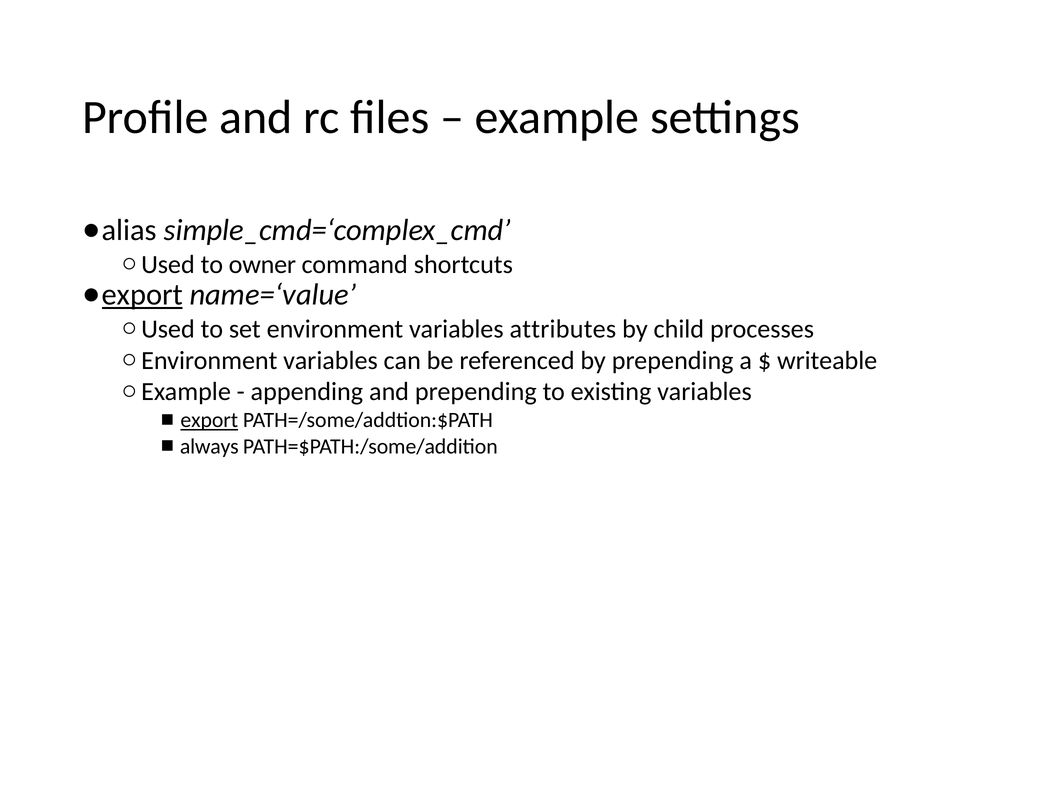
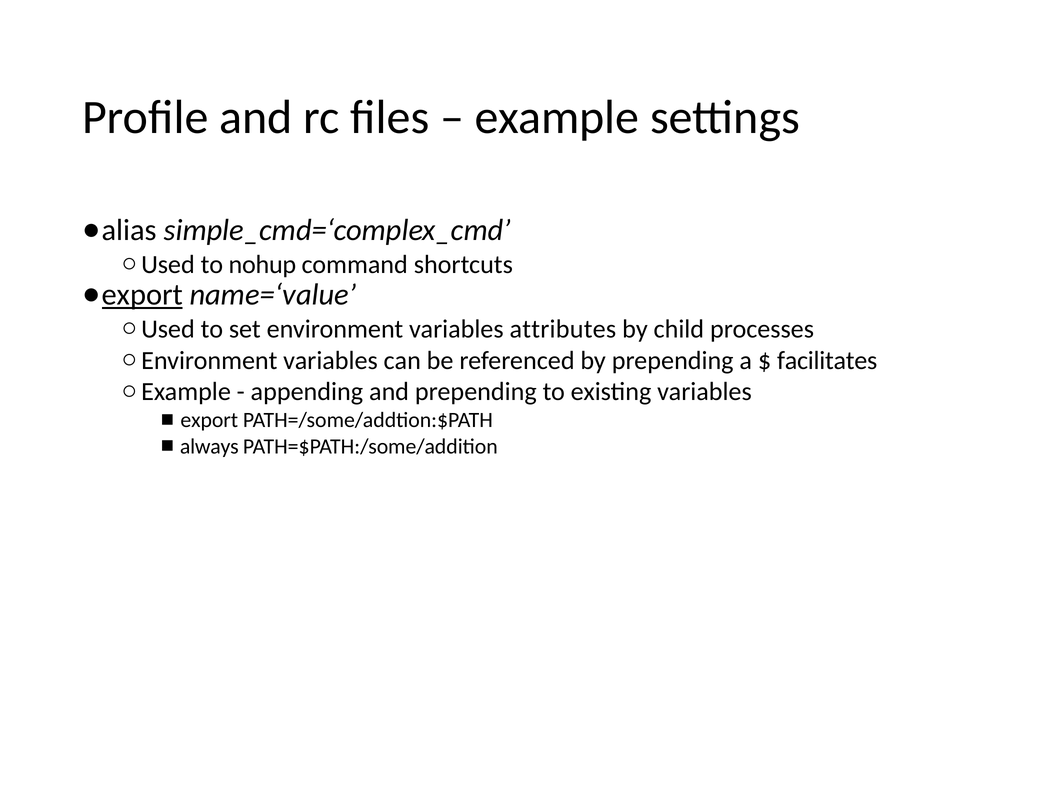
owner: owner -> nohup (262, 265)
writeable: writeable -> facilitates (827, 360)
export underline: present -> none (209, 420)
